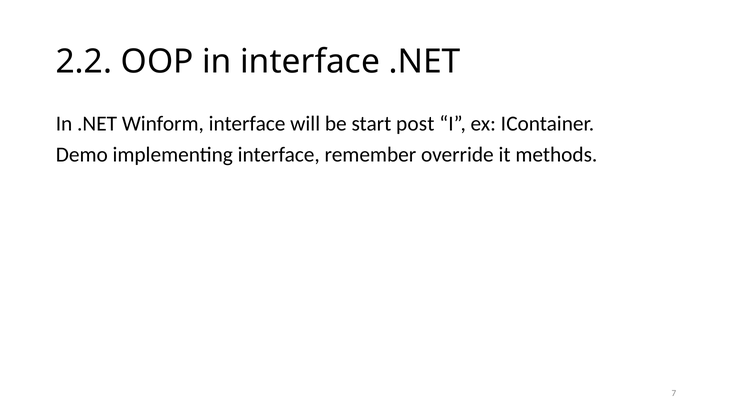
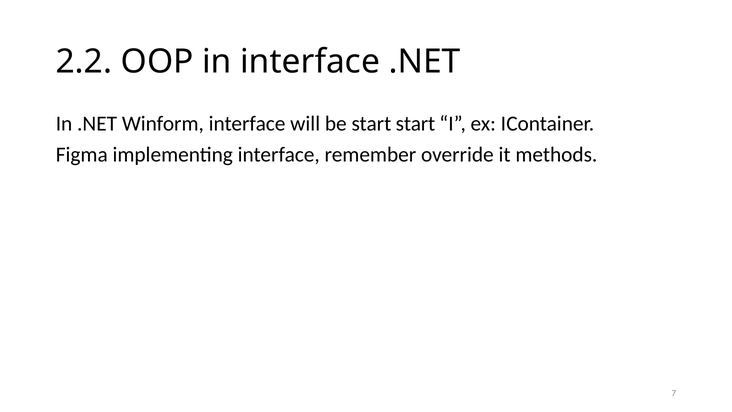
start post: post -> start (415, 124)
Demo: Demo -> Figma (82, 154)
